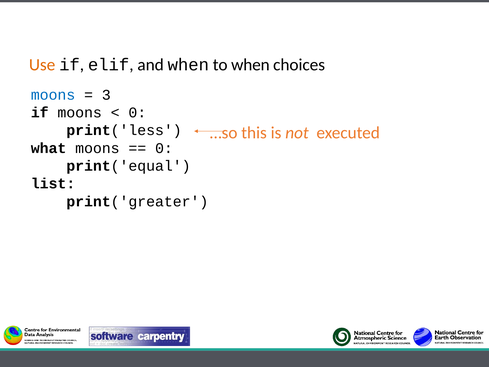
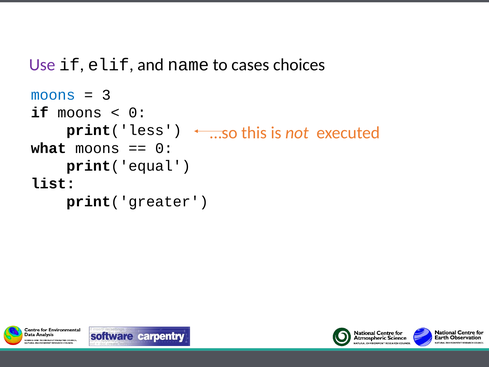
Use colour: orange -> purple (42, 65)
and when: when -> name (188, 65)
to when: when -> cases (250, 65)
